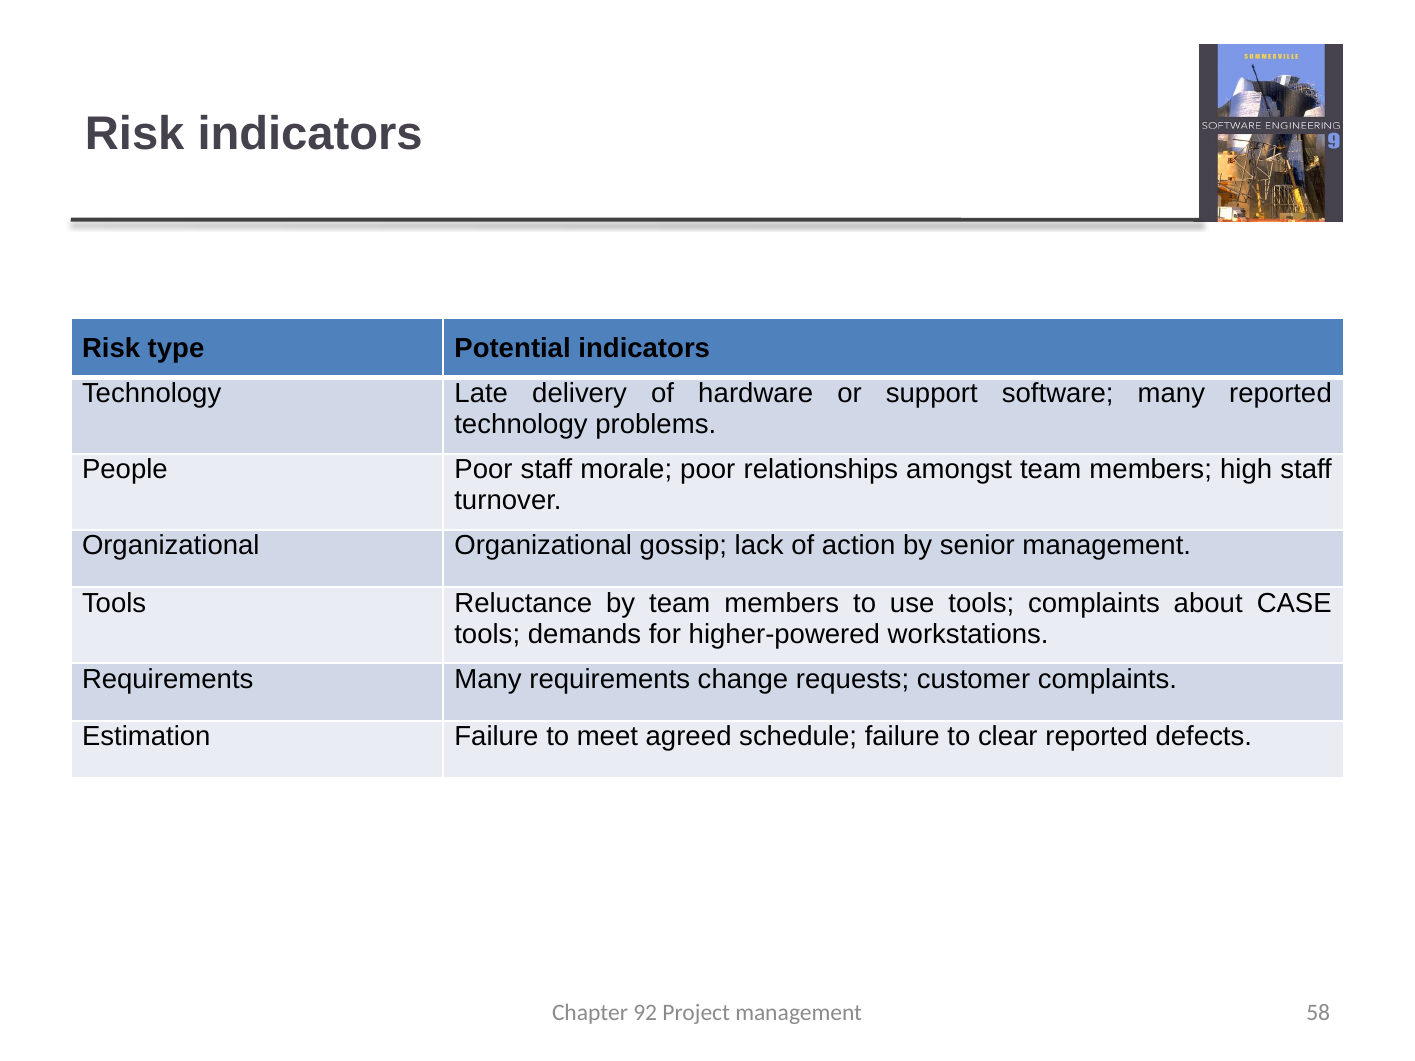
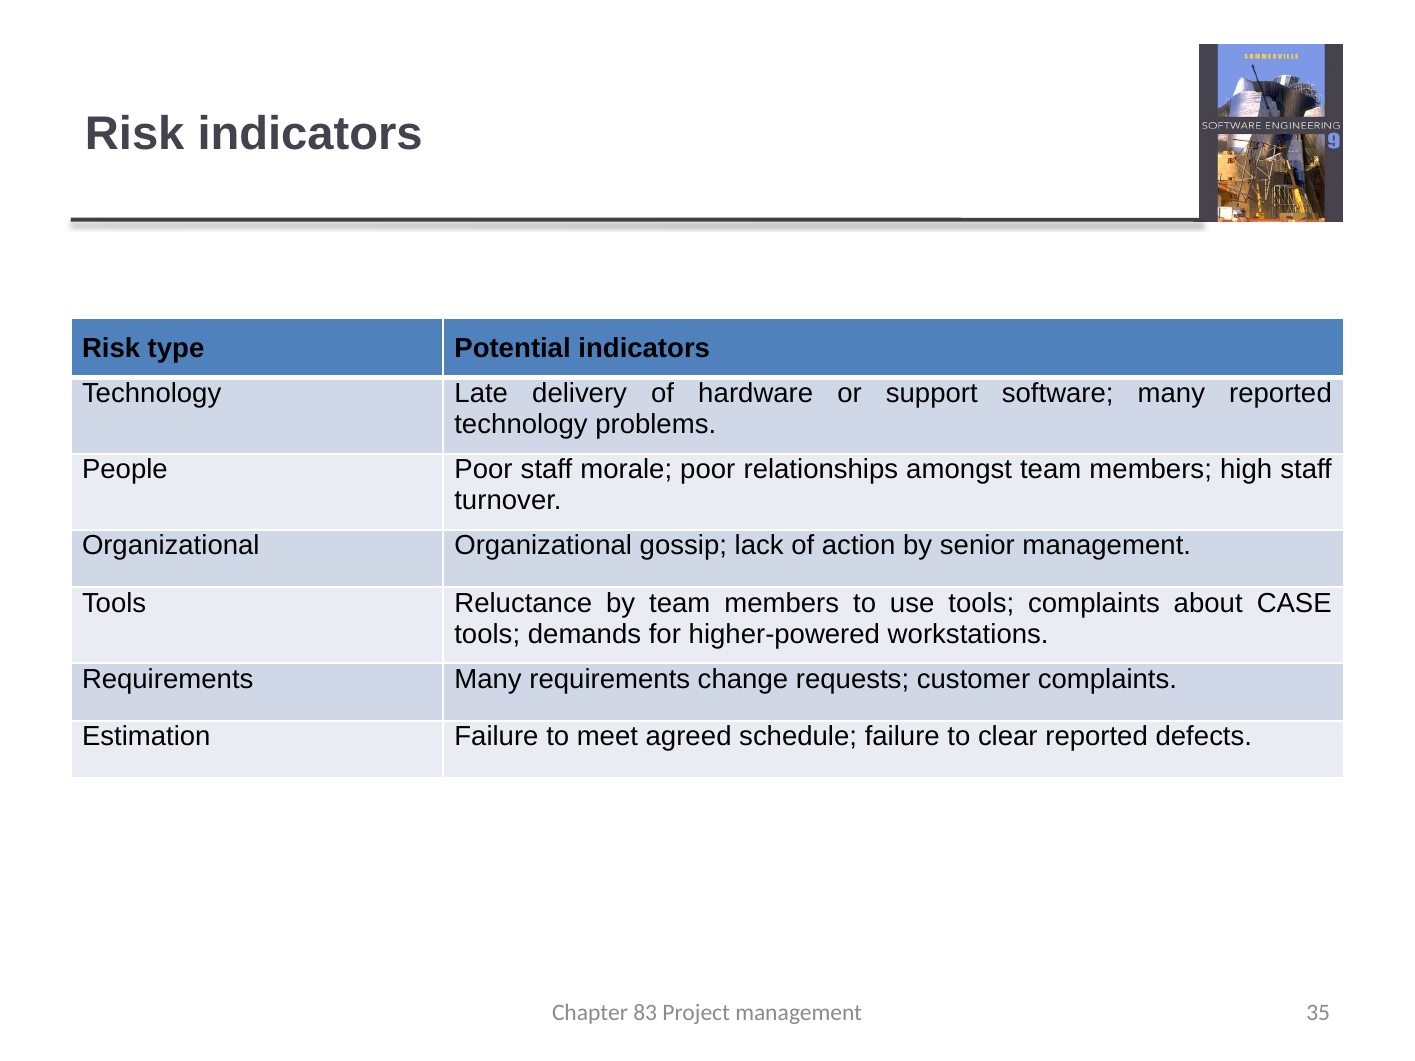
92: 92 -> 83 (645, 1013)
58: 58 -> 35 (1318, 1013)
